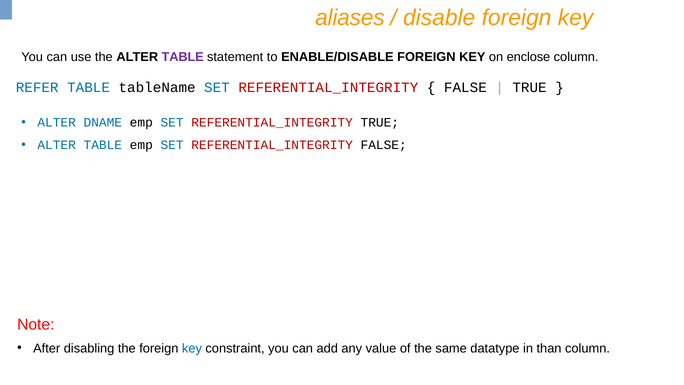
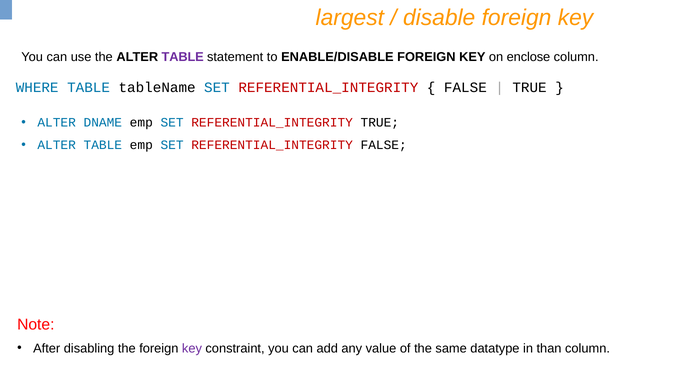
aliases: aliases -> largest (350, 18)
REFER: REFER -> WHERE (37, 88)
key colour: blue -> purple (192, 348)
